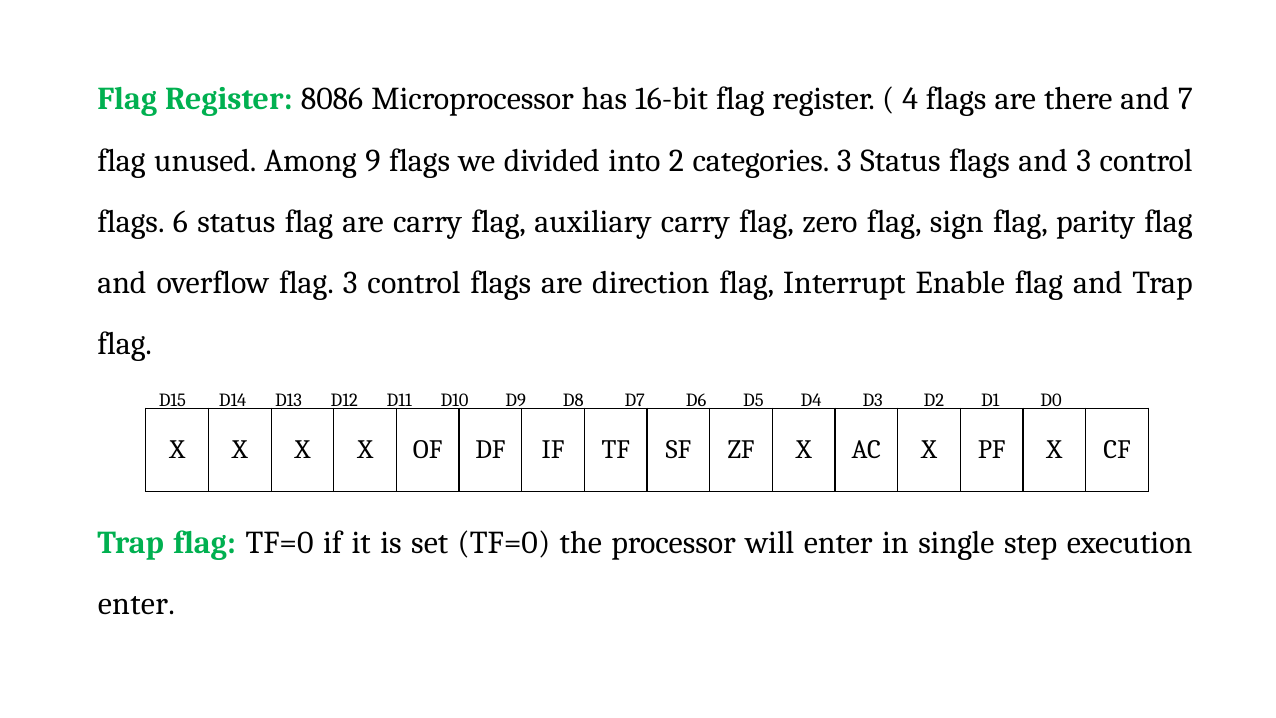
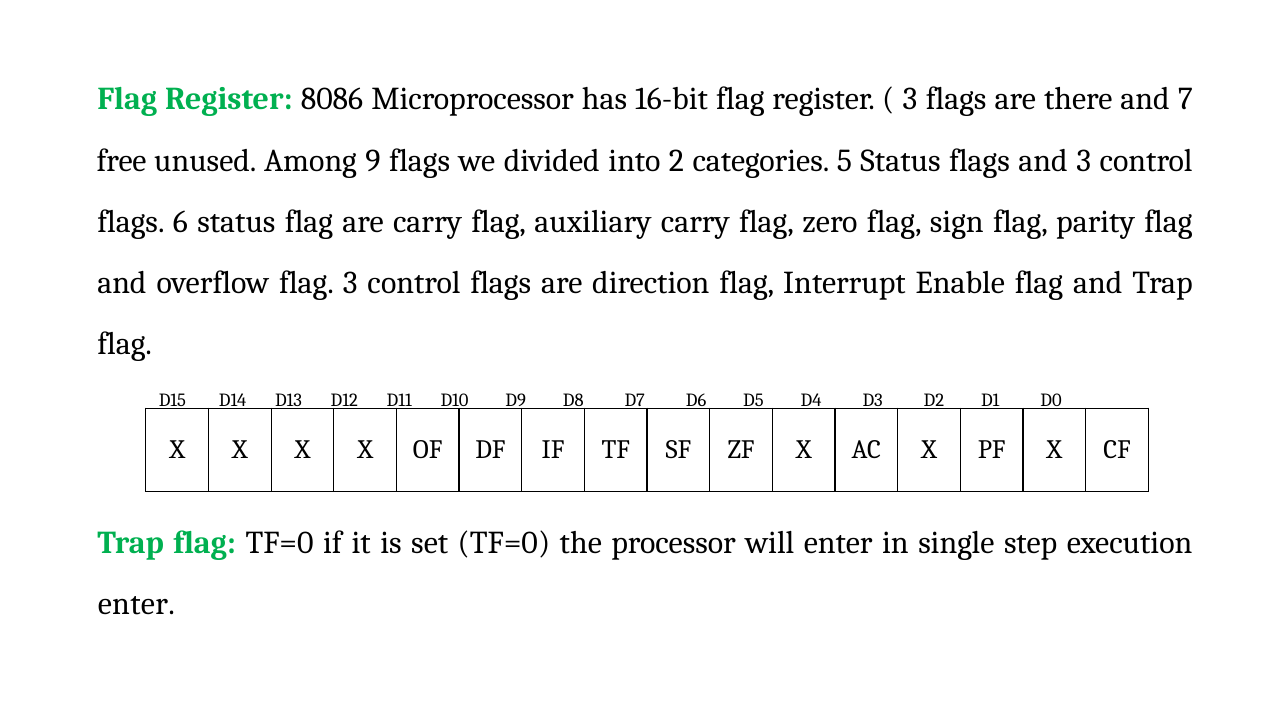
4: 4 -> 3 (910, 99)
flag: flag -> free (122, 161)
categories 3: 3 -> 5 (844, 161)
